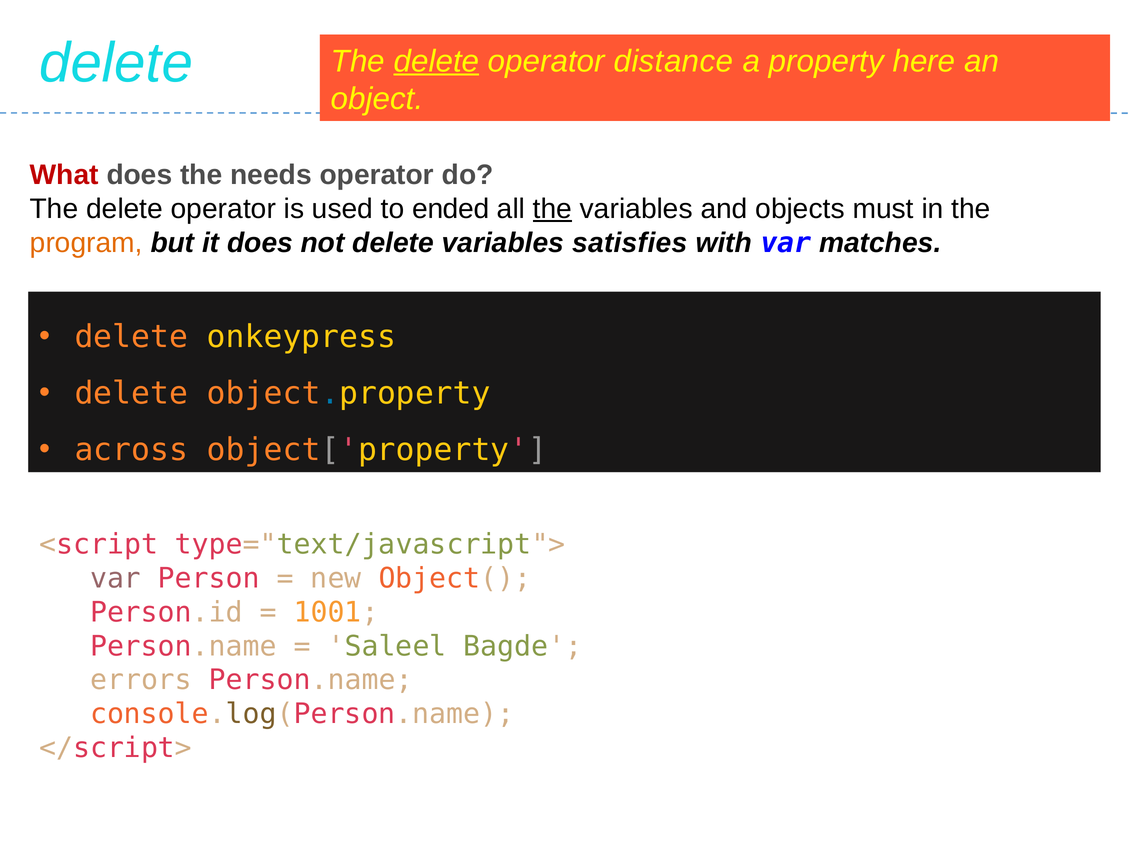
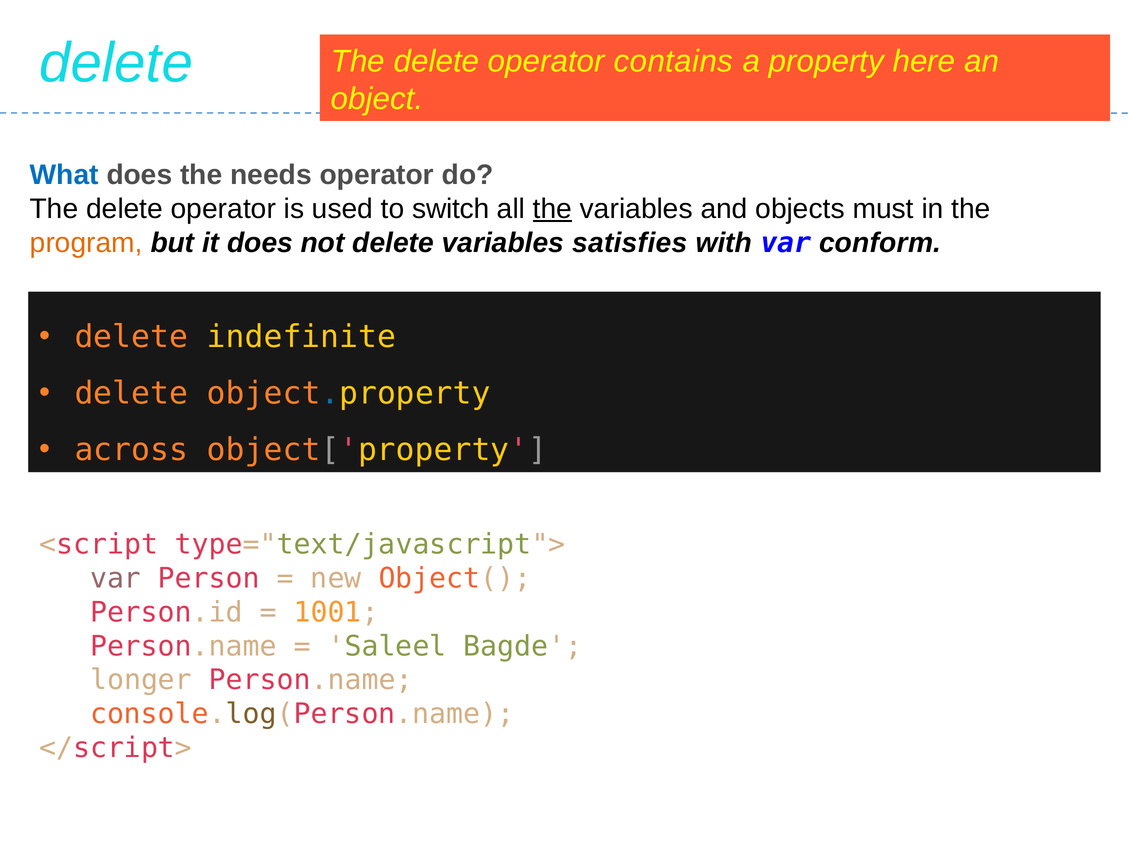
delete underline: present -> none (436, 61)
distance: distance -> contains (673, 61)
What colour: red -> blue (64, 175)
ended: ended -> switch (451, 209)
matches: matches -> conform (880, 243)
onkeypress: onkeypress -> indefinite (301, 337)
errors: errors -> longer (141, 680)
